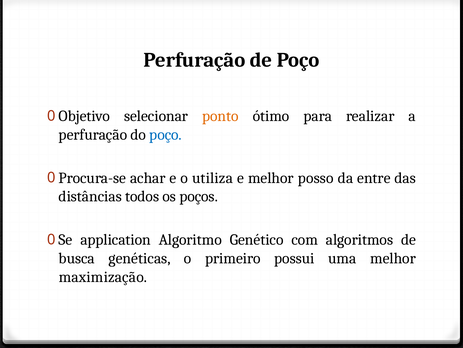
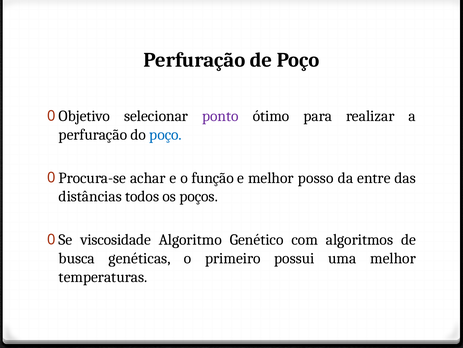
ponto colour: orange -> purple (220, 116)
utiliza: utiliza -> função (213, 178)
application: application -> viscosidade (116, 239)
maximização: maximização -> temperaturas (103, 276)
